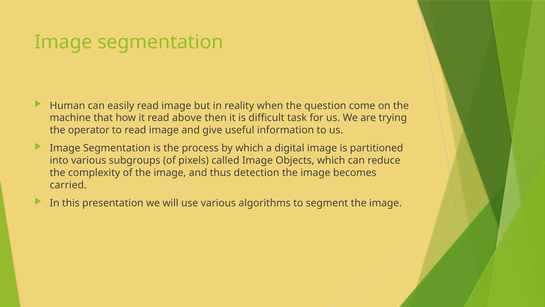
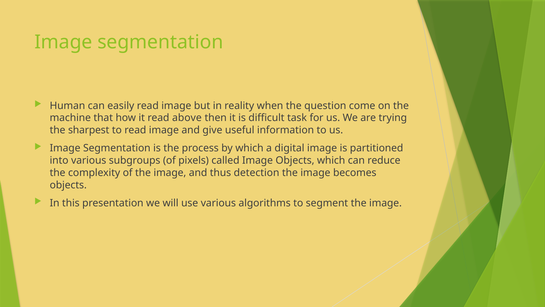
operator: operator -> sharpest (89, 130)
carried: carried -> objects (68, 185)
